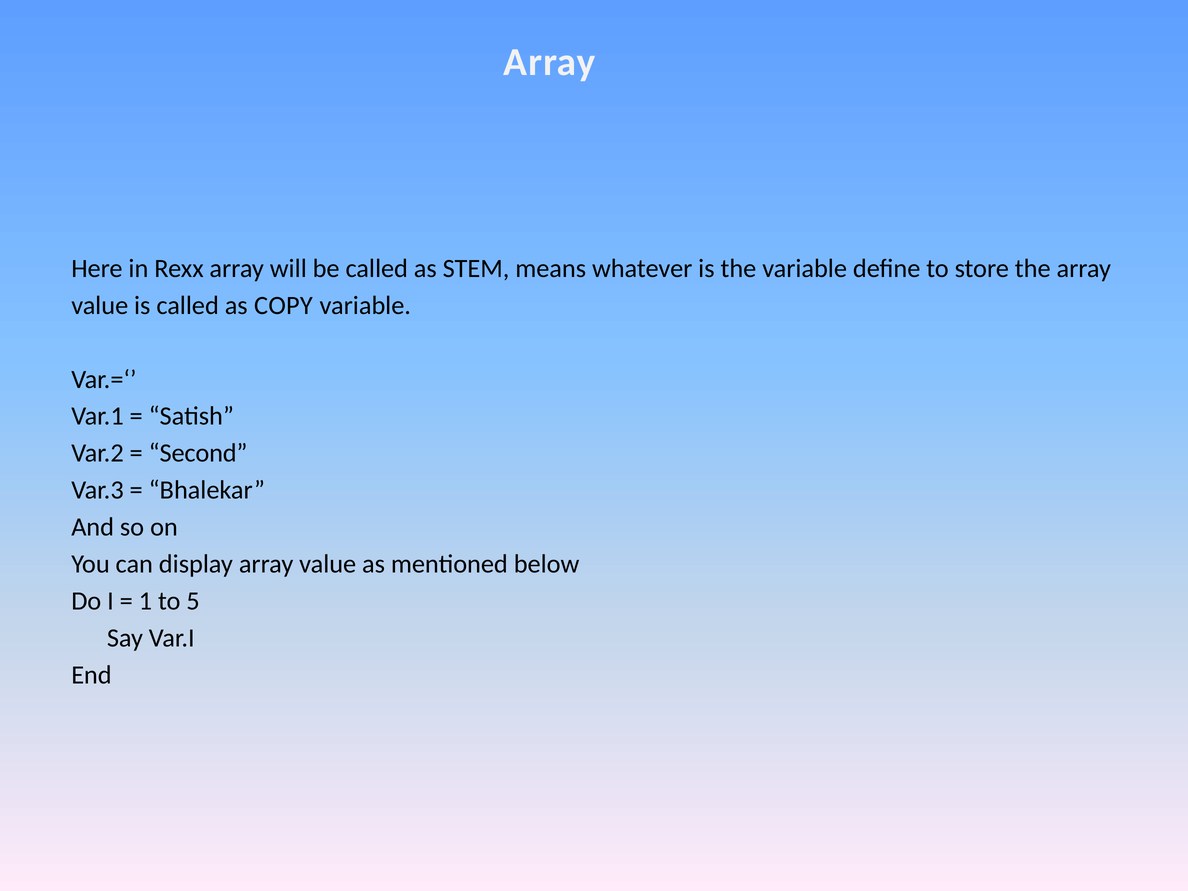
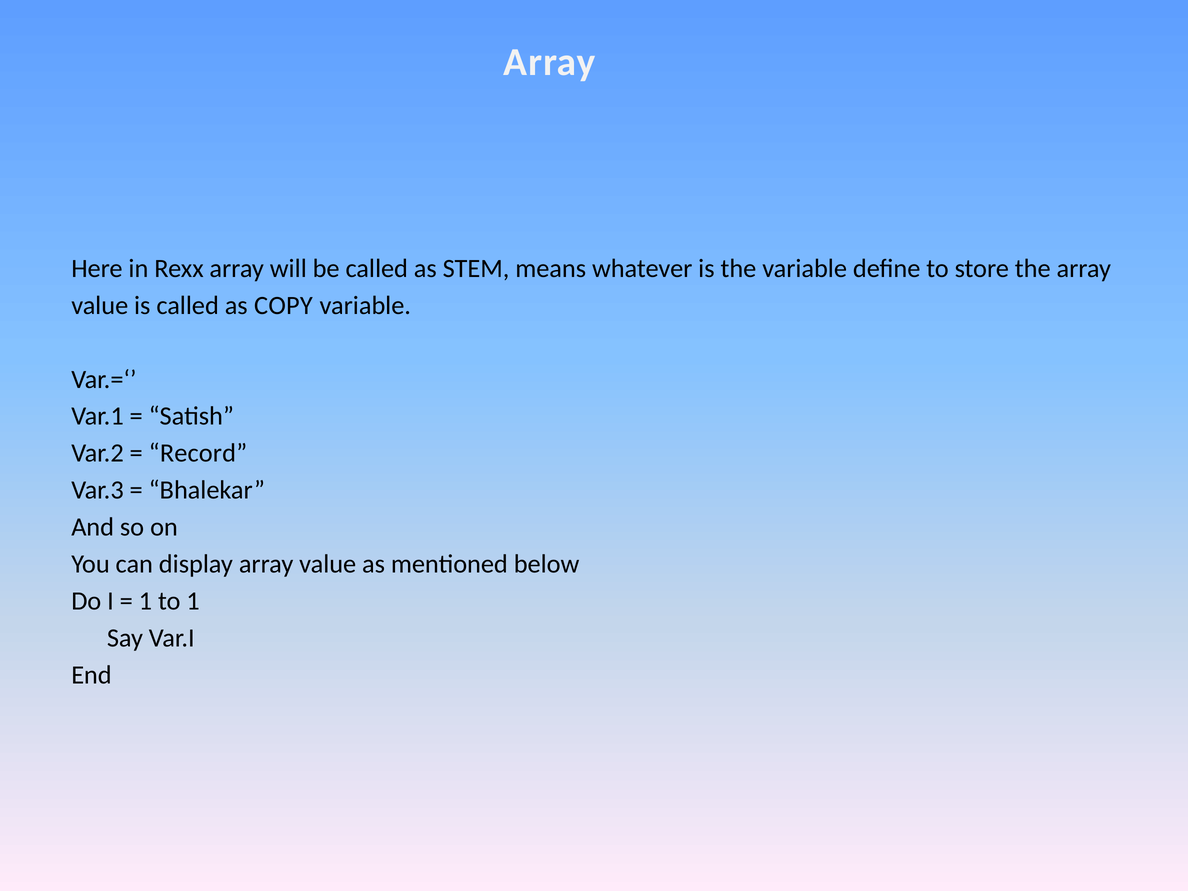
Second: Second -> Record (198, 453)
to 5: 5 -> 1 (193, 601)
